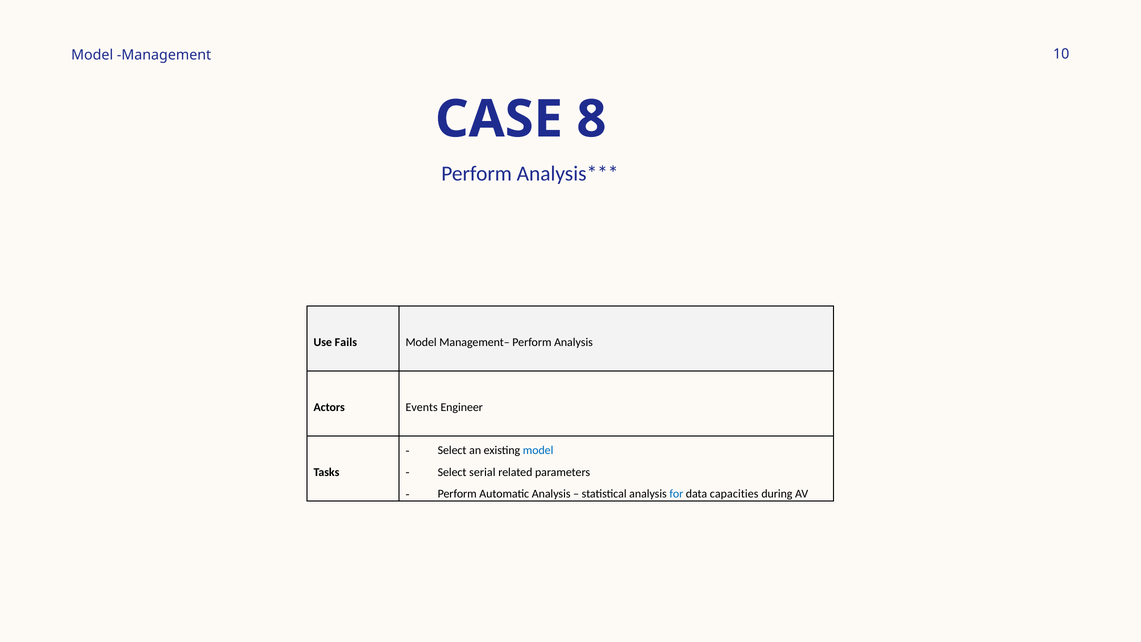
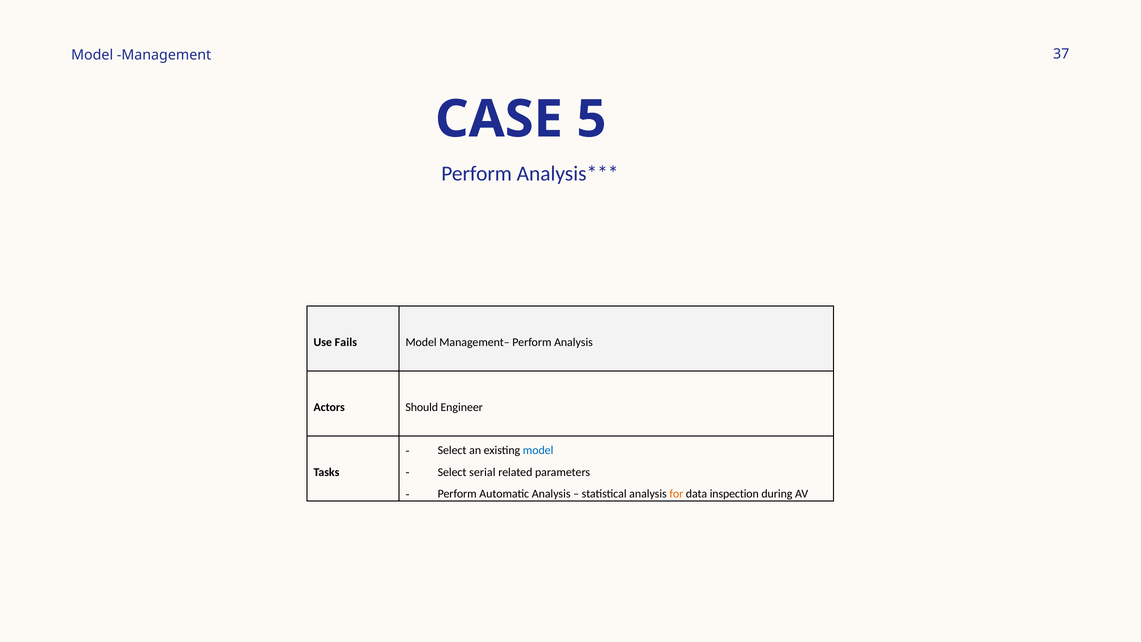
10: 10 -> 37 (1061, 54)
8: 8 -> 5 (591, 119)
Events: Events -> Should (422, 407)
for colour: blue -> orange (676, 494)
capacities: capacities -> inspection (734, 494)
